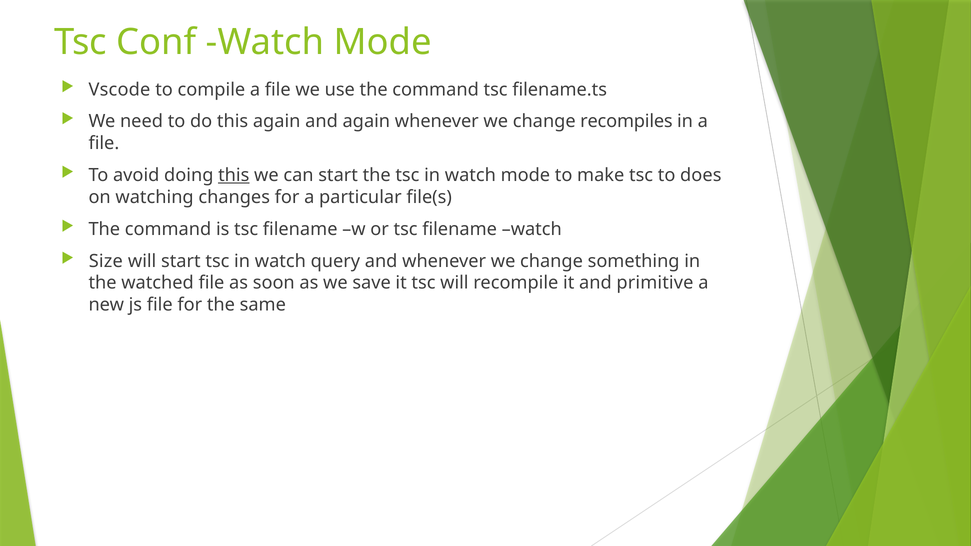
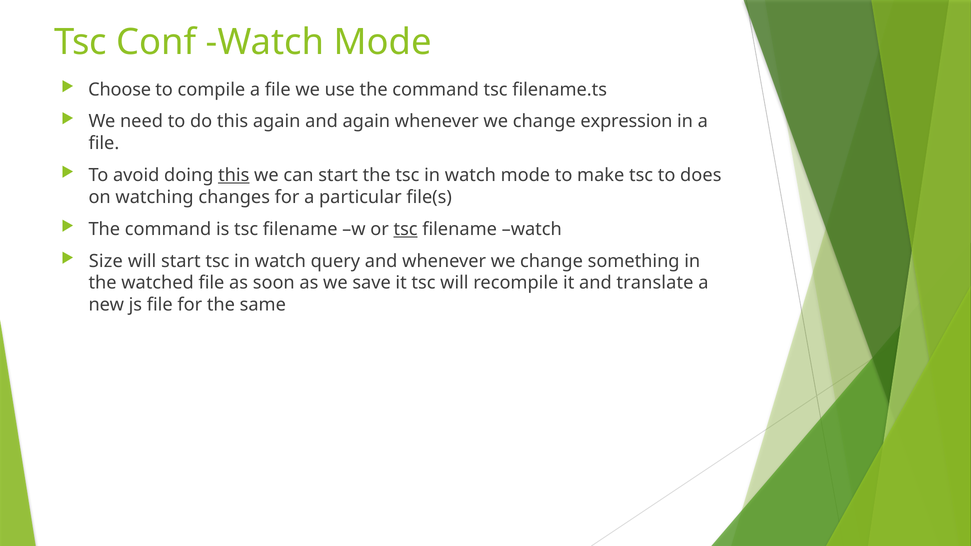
Vscode: Vscode -> Choose (120, 90)
recompiles: recompiles -> expression (626, 122)
tsc underline: none -> present (406, 229)
primitive: primitive -> translate (655, 283)
